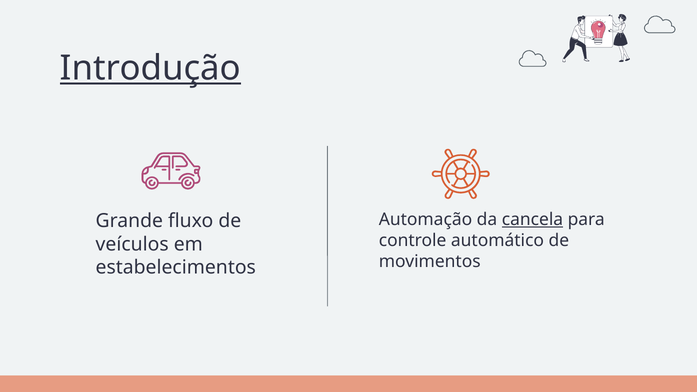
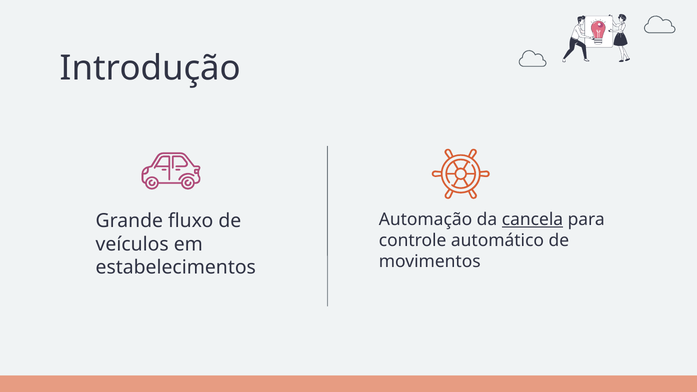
Introdução underline: present -> none (150, 68)
